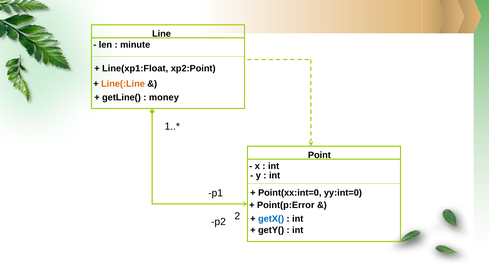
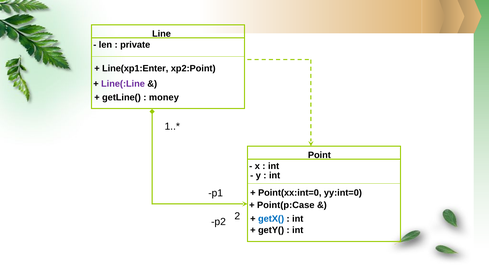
minute: minute -> private (135, 45)
Line(xp1:Float: Line(xp1:Float -> Line(xp1:Enter (135, 69)
Line(:Line colour: orange -> purple (123, 84)
Point(p:Error: Point(p:Error -> Point(p:Case (286, 205)
